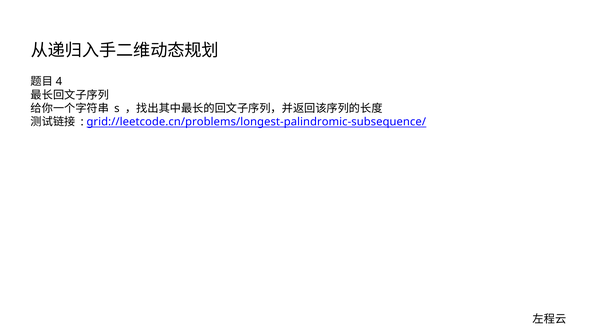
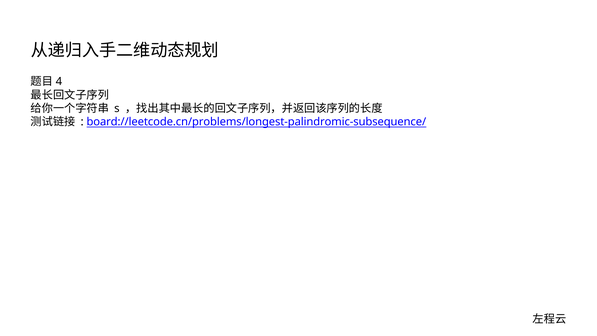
grid://leetcode.cn/problems/longest-palindromic-subsequence/: grid://leetcode.cn/problems/longest-palindromic-subsequence/ -> board://leetcode.cn/problems/longest-palindromic-subsequence/ (256, 122)
